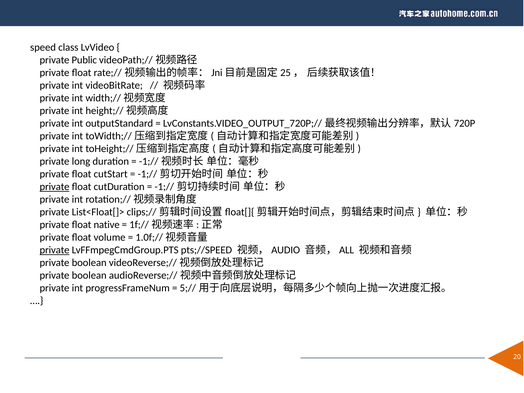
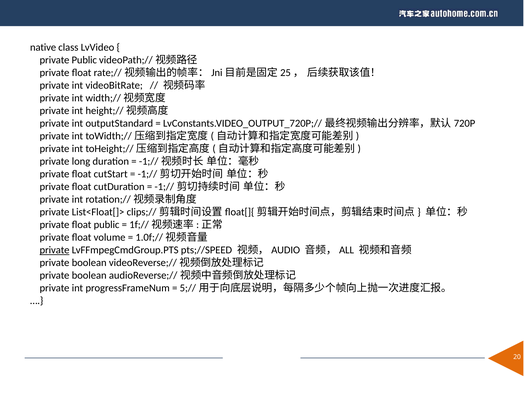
speed: speed -> native (43, 47)
private underline: present -> none (55, 187)
float native: native -> public (107, 225)
